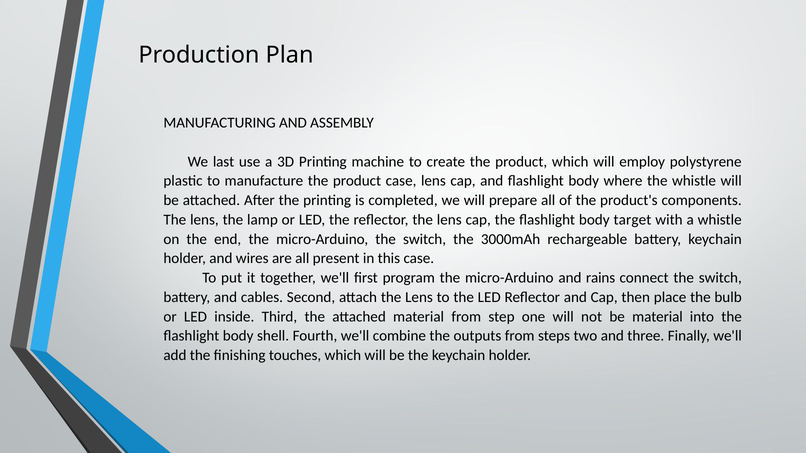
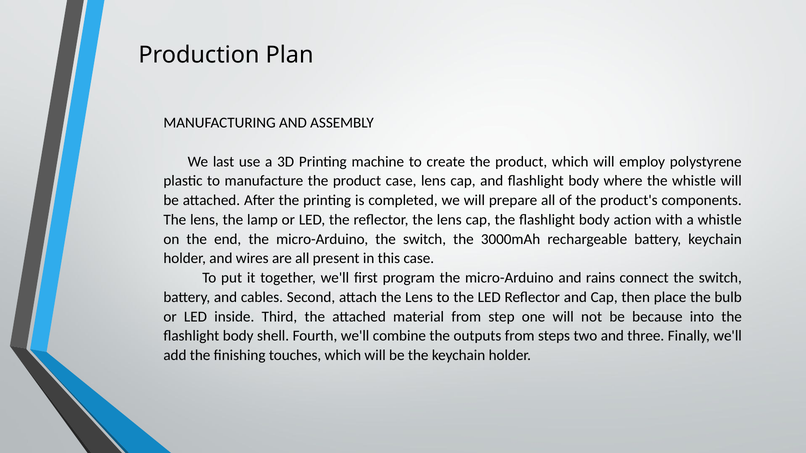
target: target -> action (633, 220)
be material: material -> because (657, 317)
